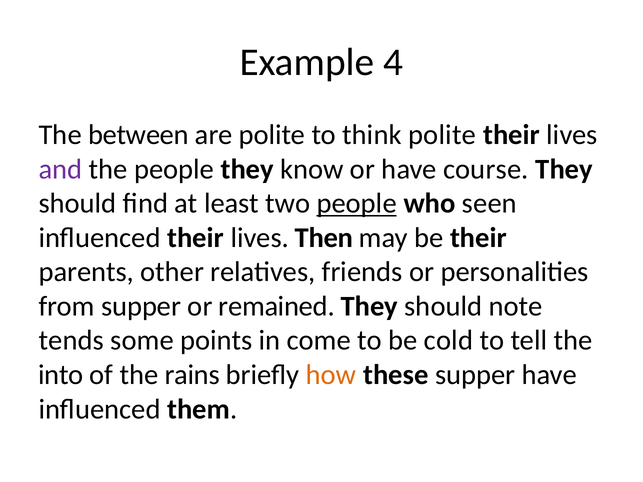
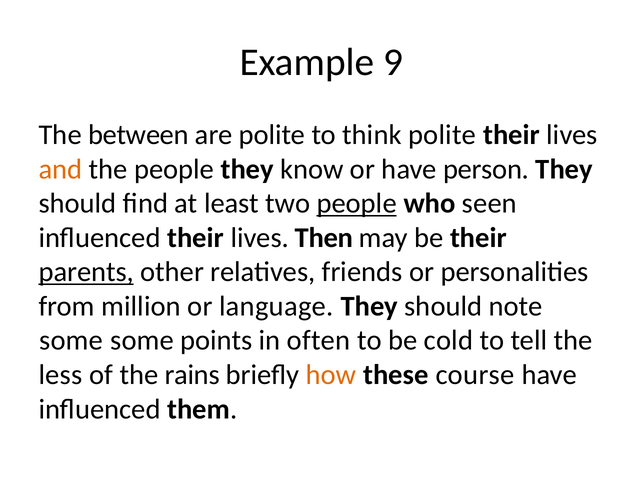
4: 4 -> 9 (393, 62)
and colour: purple -> orange (60, 169)
course: course -> person (486, 169)
parents underline: none -> present (86, 272)
from supper: supper -> million (141, 306)
remained: remained -> language (276, 306)
tends: tends -> some (71, 341)
come: come -> often (319, 341)
into: into -> less (61, 375)
these supper: supper -> course (475, 375)
